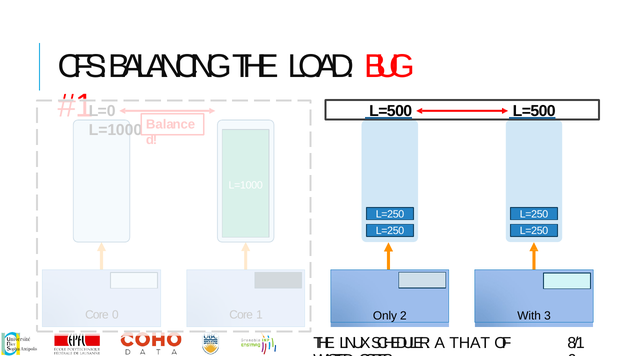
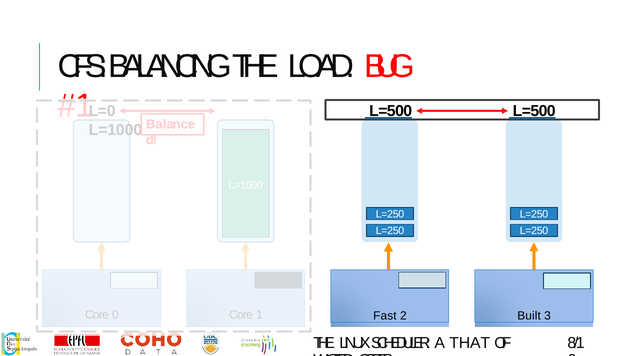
Only: Only -> Fast (385, 316)
With: With -> Built (529, 316)
